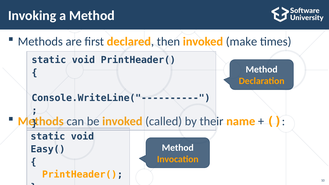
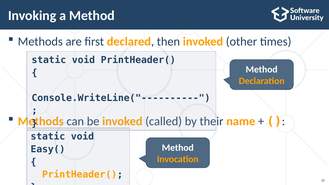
make: make -> other (241, 42)
